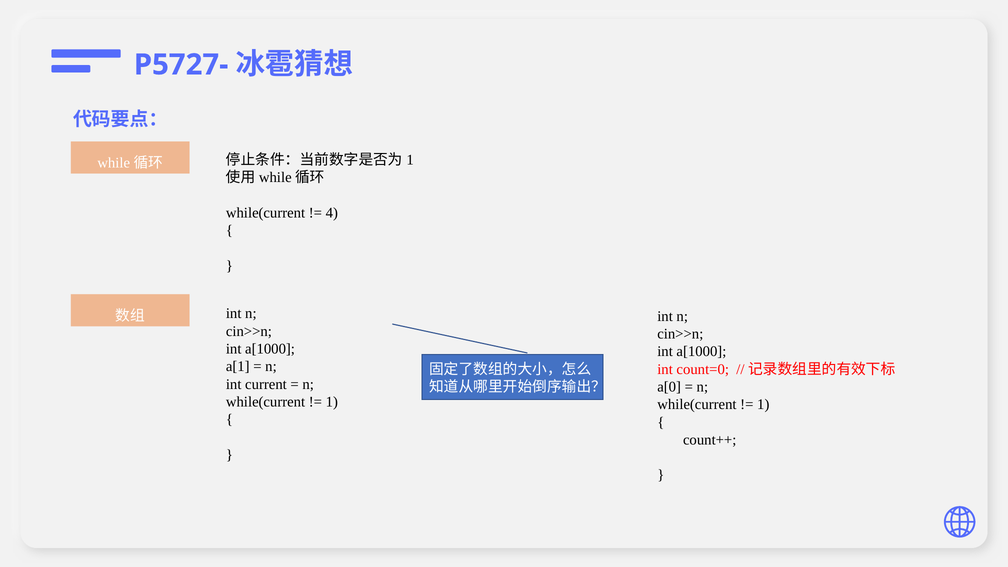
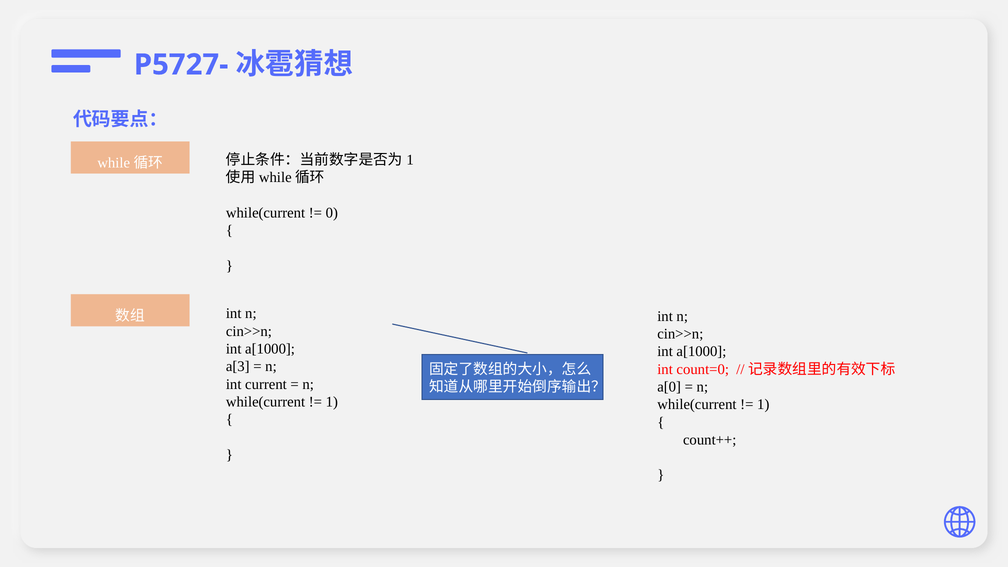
4: 4 -> 0 (332, 213)
a[1: a[1 -> a[3 (238, 367)
